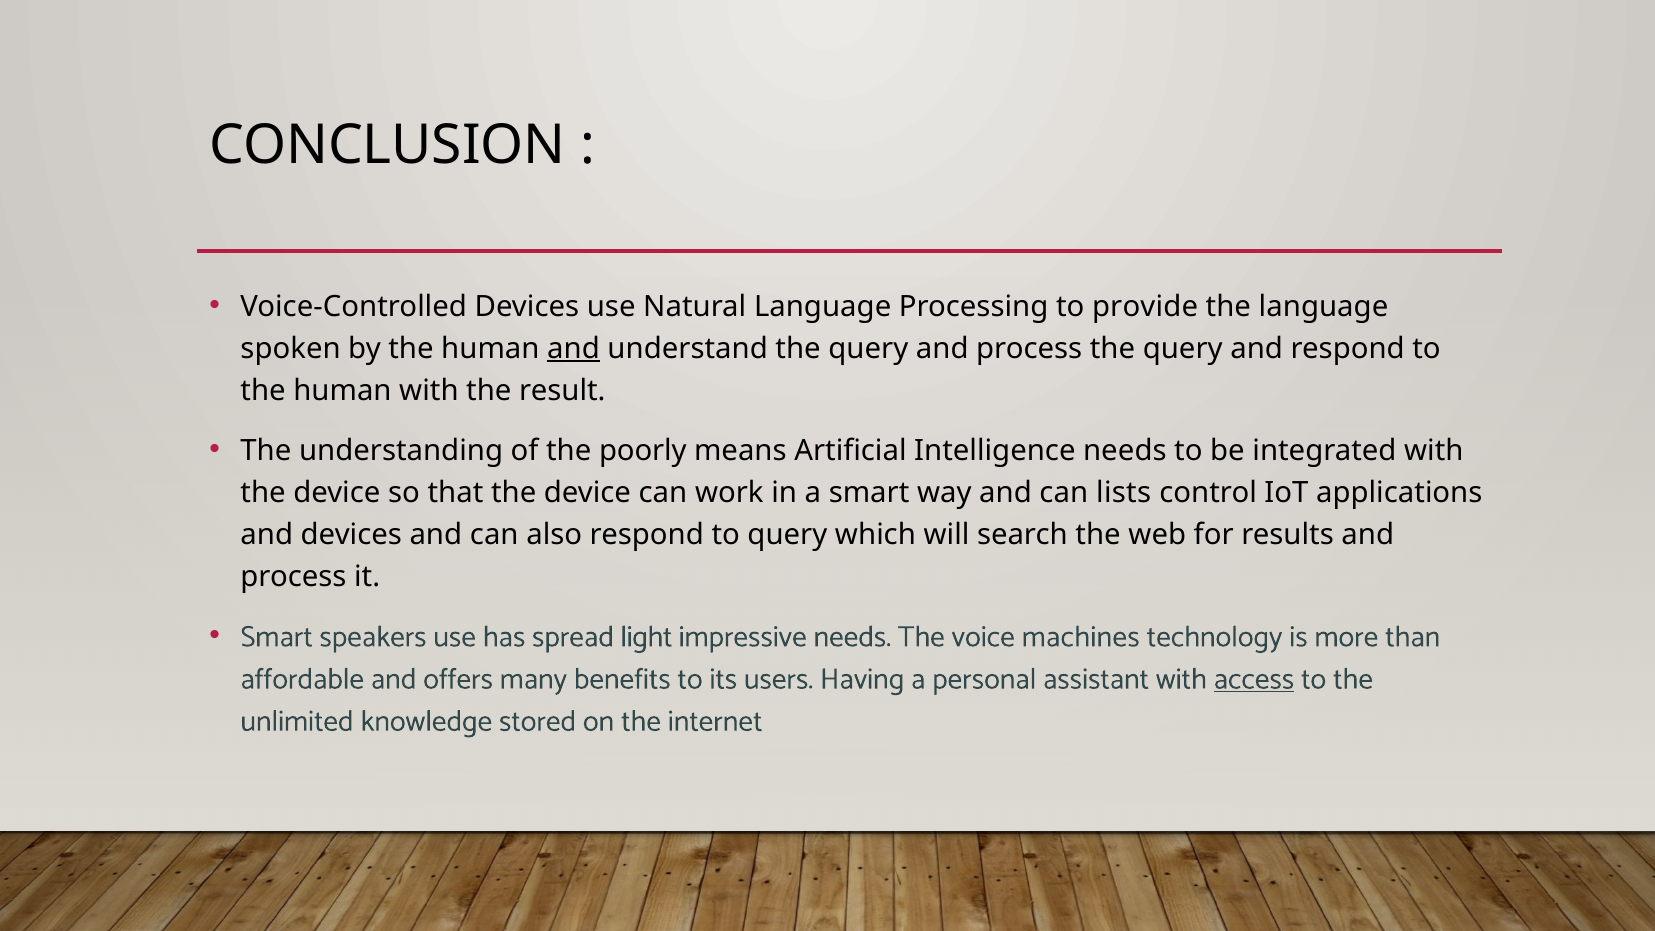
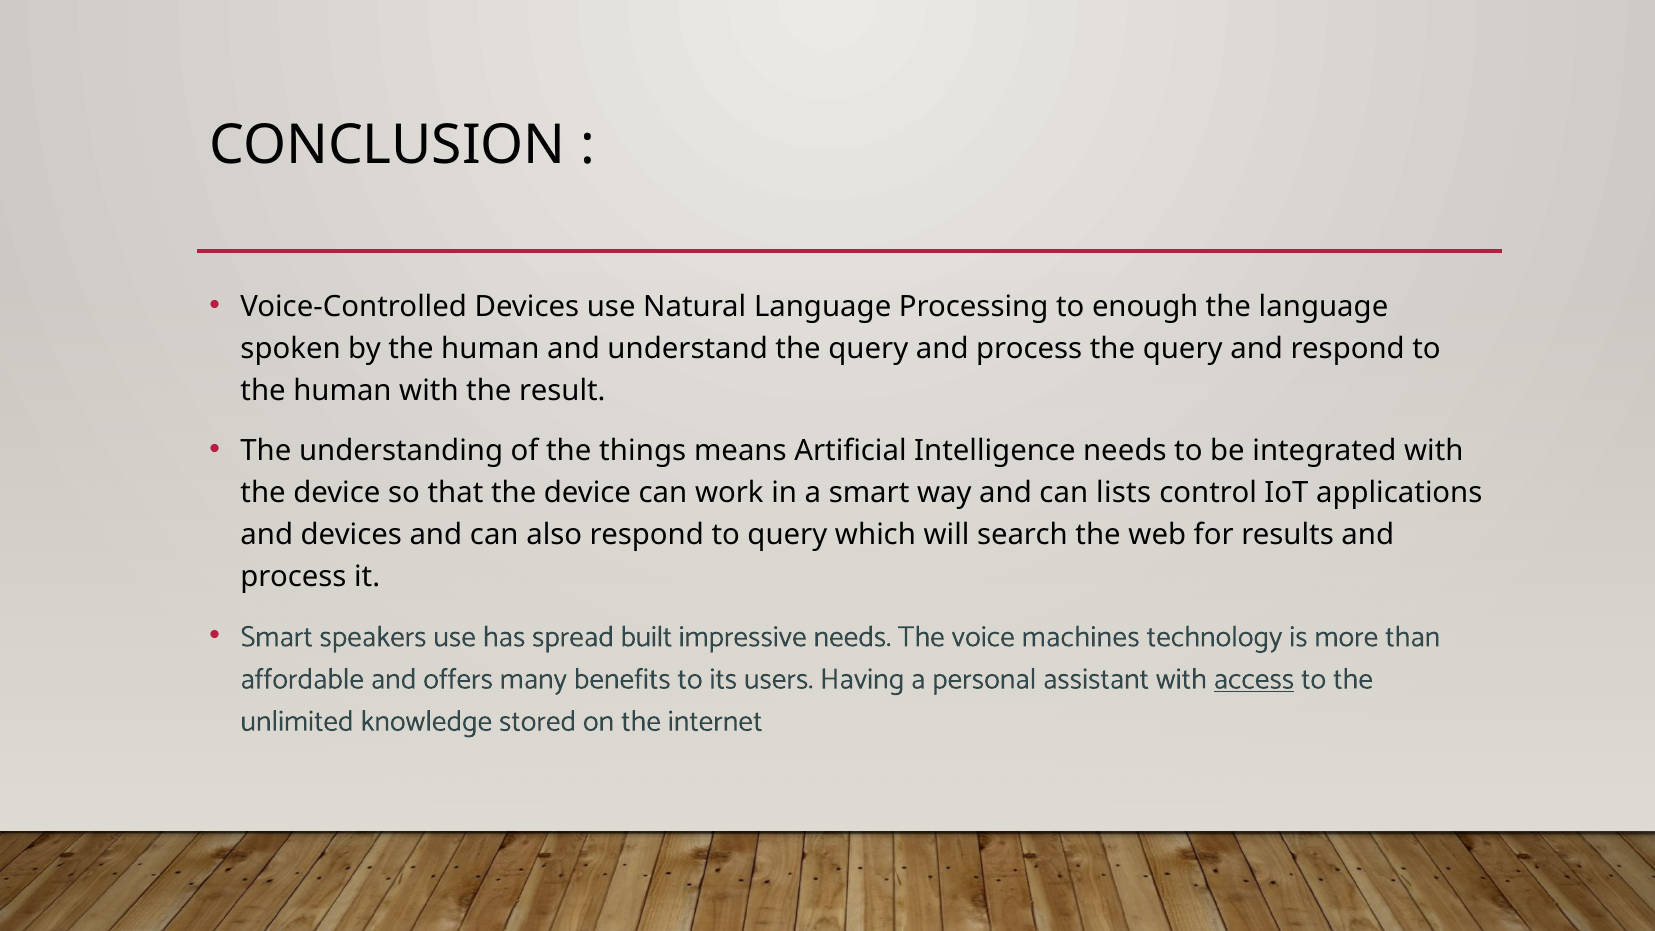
provide: provide -> enough (1145, 306)
and underline: present -> none (574, 349)
poorly: poorly -> things (643, 450)
light: light -> built (646, 637)
